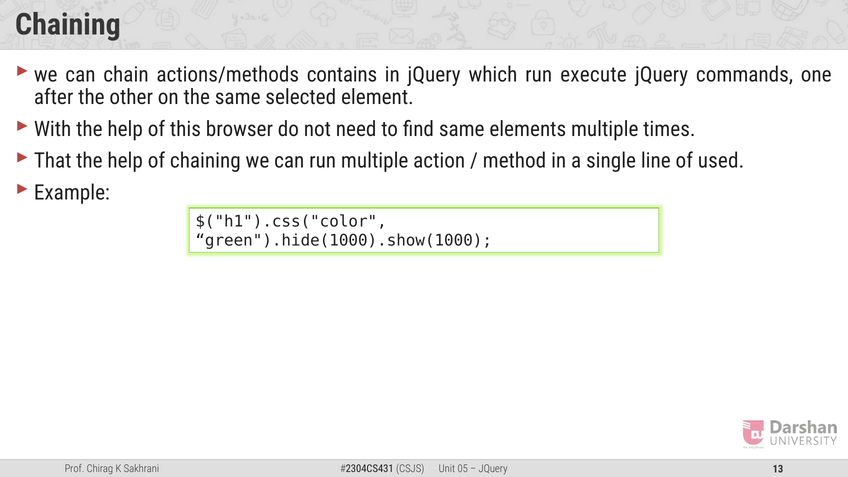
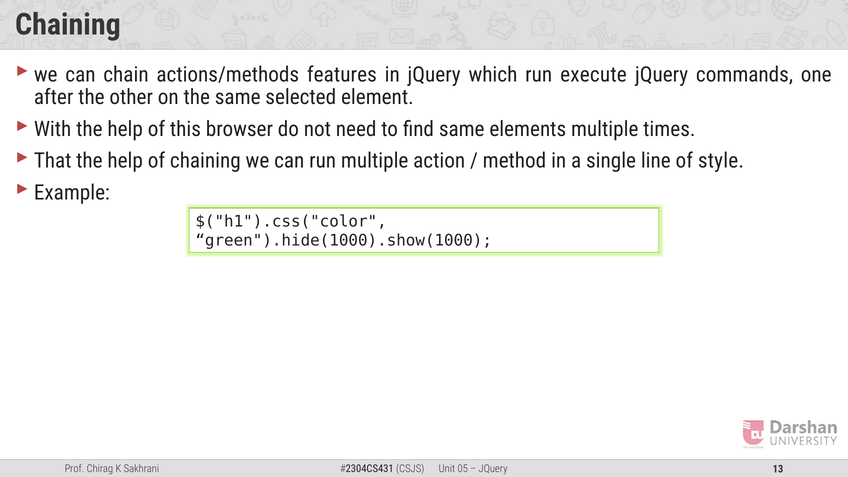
contains: contains -> features (342, 75)
used: used -> style (721, 161)
